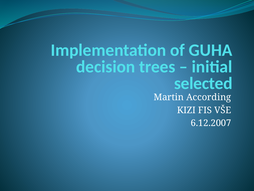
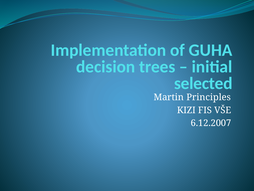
According: According -> Principles (209, 97)
